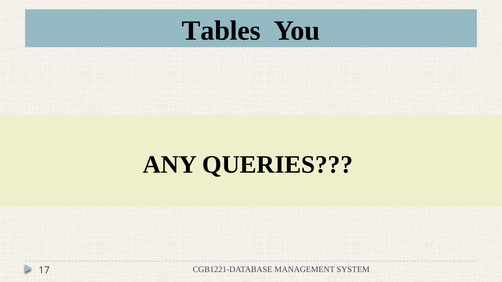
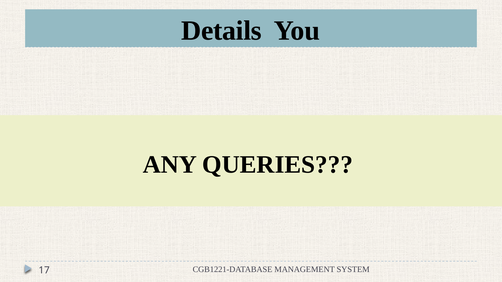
Tables: Tables -> Details (221, 31)
